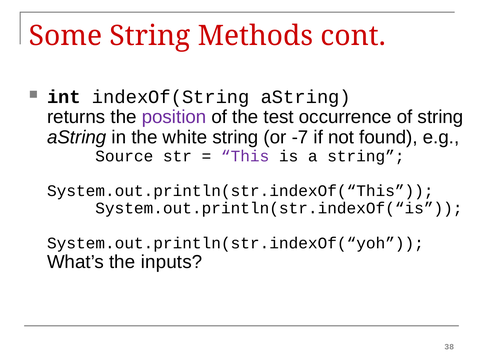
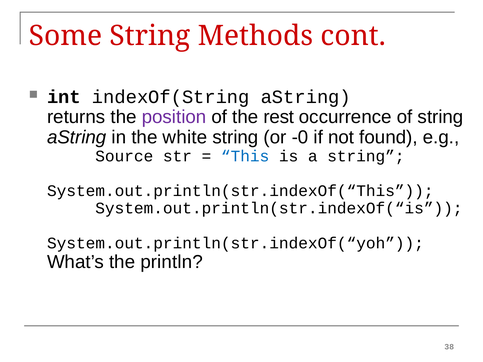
test: test -> rest (279, 117)
-7: -7 -> -0 (300, 137)
This colour: purple -> blue (245, 156)
inputs: inputs -> println (172, 262)
